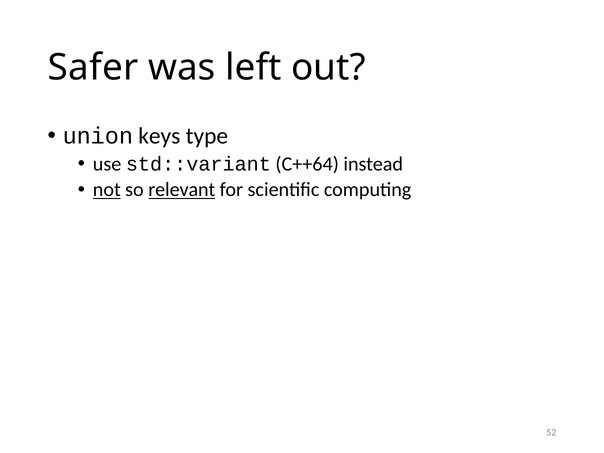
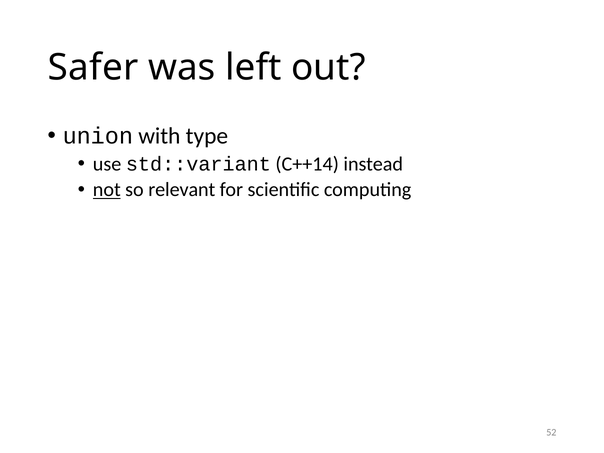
keys: keys -> with (159, 136)
C++64: C++64 -> C++14 (307, 164)
relevant underline: present -> none (182, 190)
